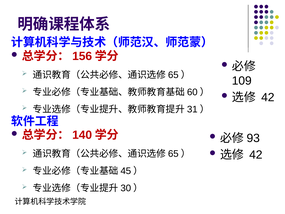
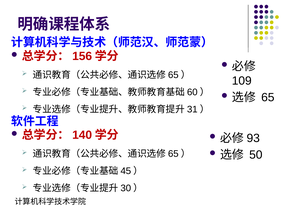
42: 42 -> 65 (268, 97)
42: 42 -> 50 (256, 155)
